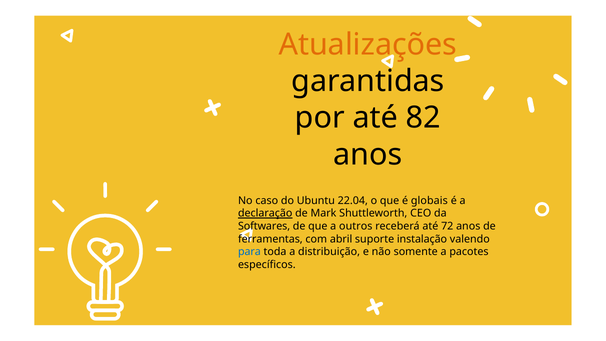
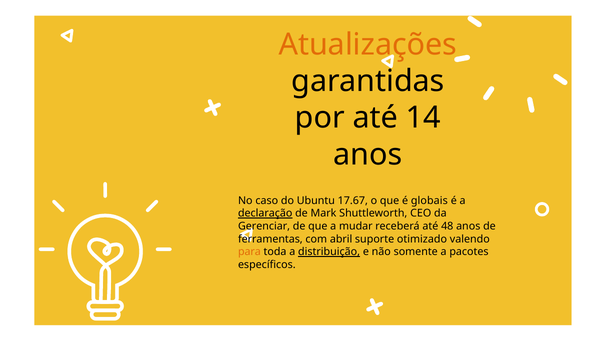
82: 82 -> 14 (423, 118)
22.04: 22.04 -> 17.67 (353, 201)
Softwares: Softwares -> Gerenciar (264, 226)
outros: outros -> mudar (356, 226)
72: 72 -> 48 (447, 226)
instalação: instalação -> otimizado (422, 239)
para colour: blue -> orange (249, 252)
distribuição underline: none -> present (329, 252)
